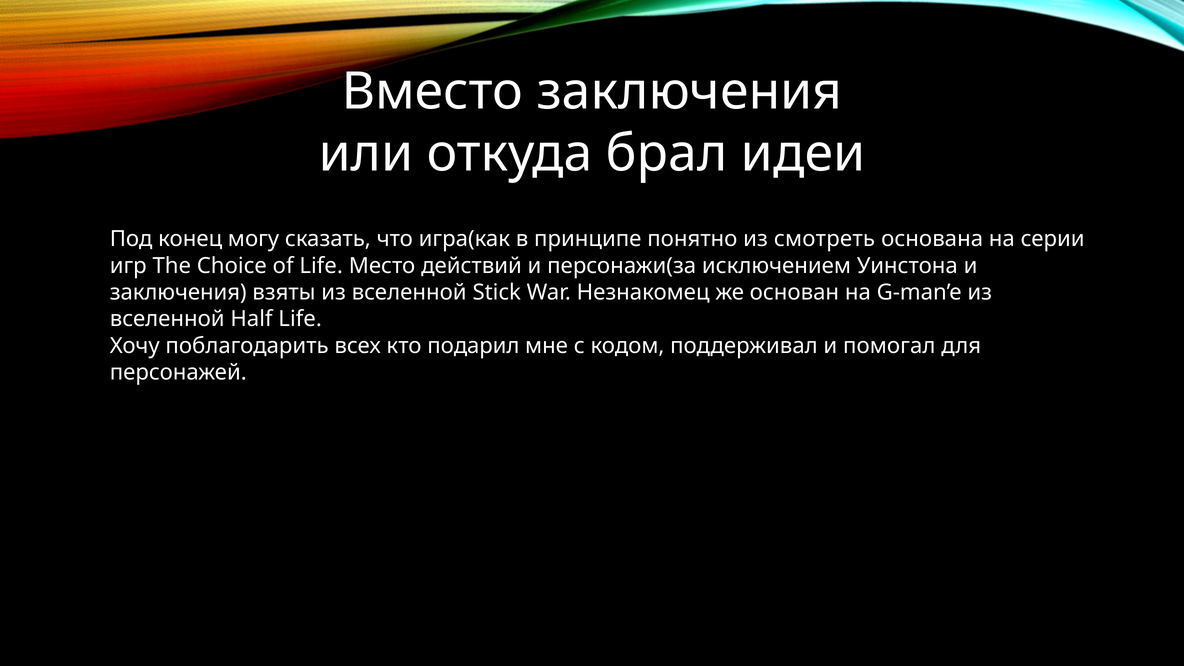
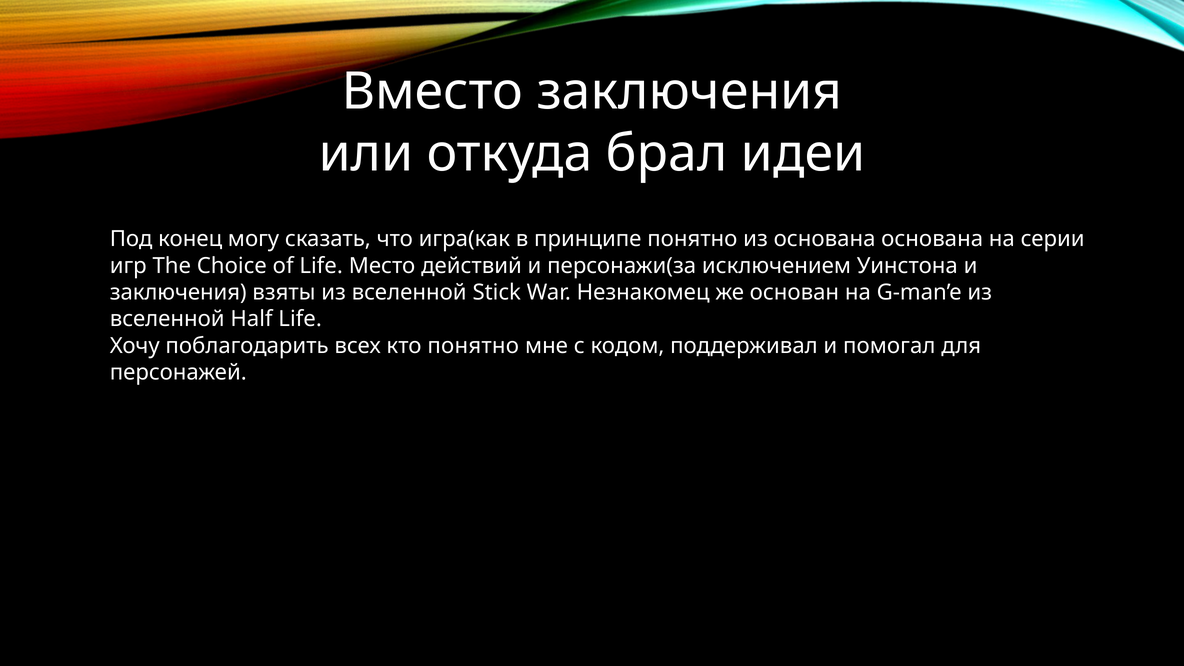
из смотреть: смотреть -> основана (825, 239)
кто подарил: подарил -> понятно (473, 346)
